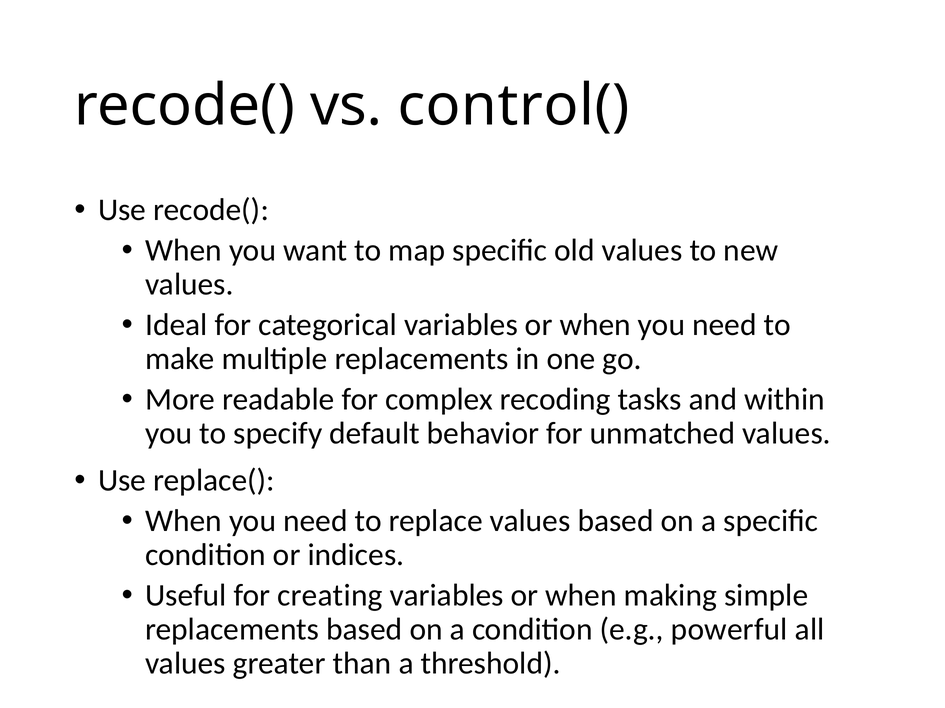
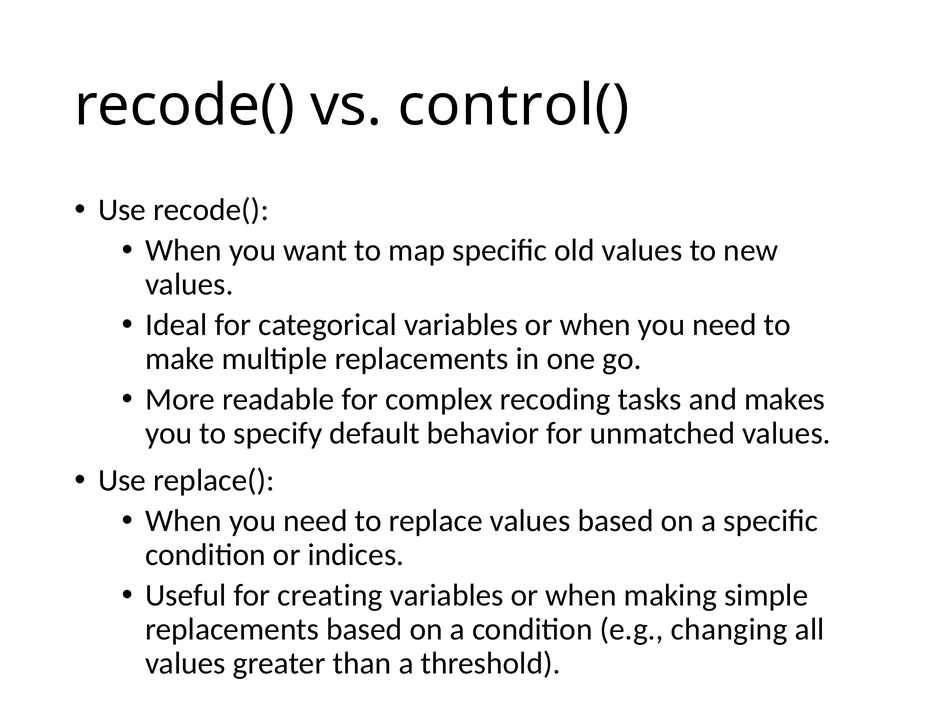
within: within -> makes (785, 400)
powerful: powerful -> changing (729, 630)
